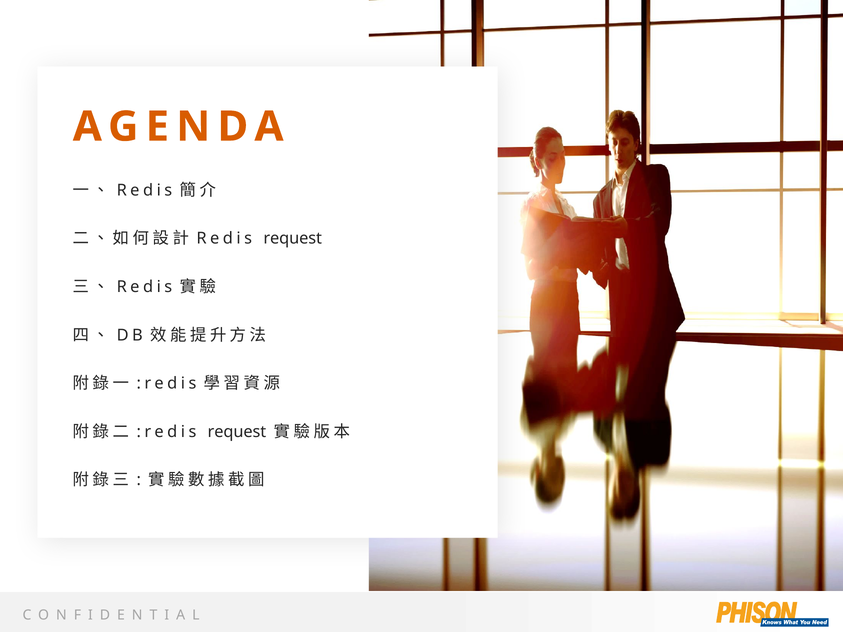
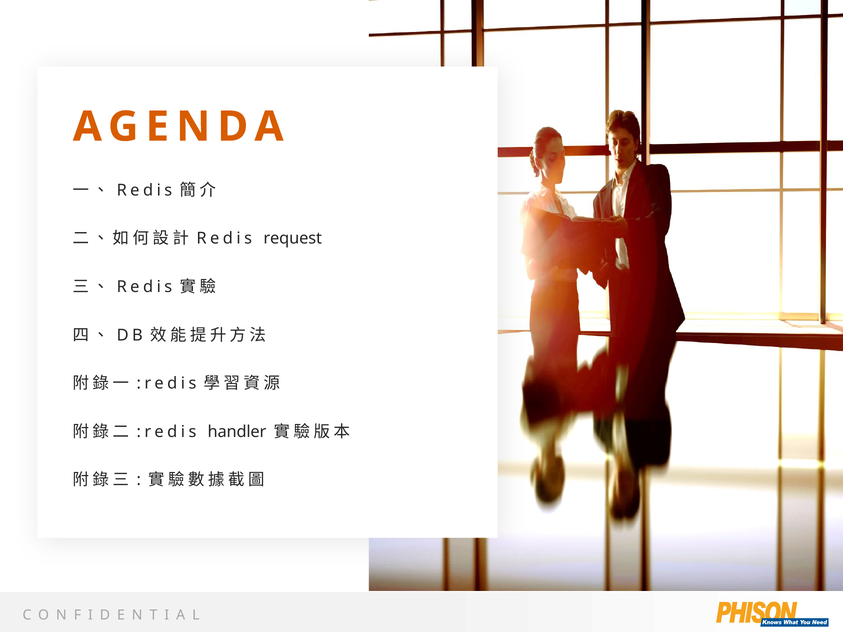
request: request -> handler (237, 432)
